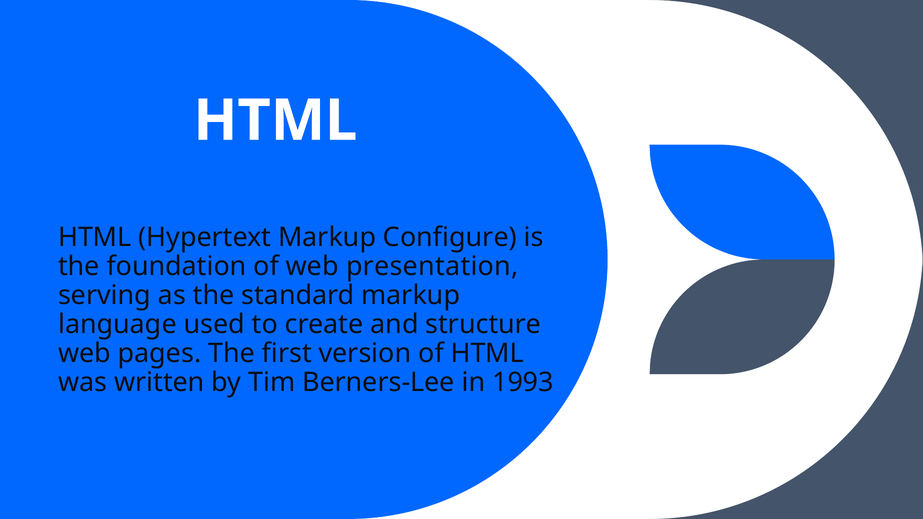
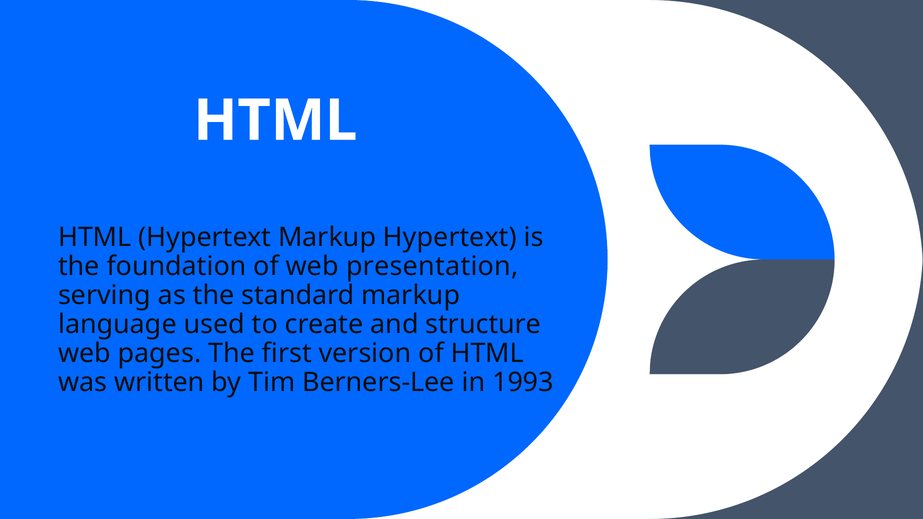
Markup Configure: Configure -> Hypertext (450, 238)
